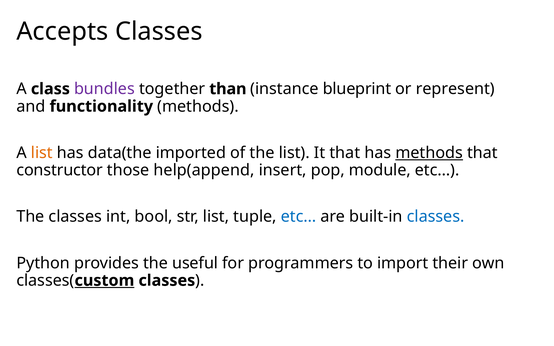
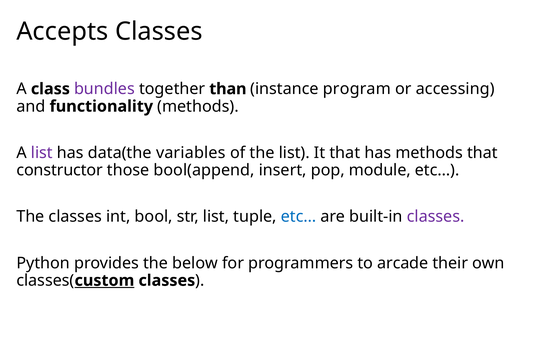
blueprint: blueprint -> program (357, 89)
represent: represent -> accessing (455, 89)
list colour: orange -> purple (42, 153)
imported: imported -> variables (191, 153)
methods underline: present -> none (429, 153)
help(append: help(append -> bool(append (204, 170)
classes colour: blue -> purple (436, 217)
useful: useful -> below (195, 263)
import: import -> arcade (403, 263)
